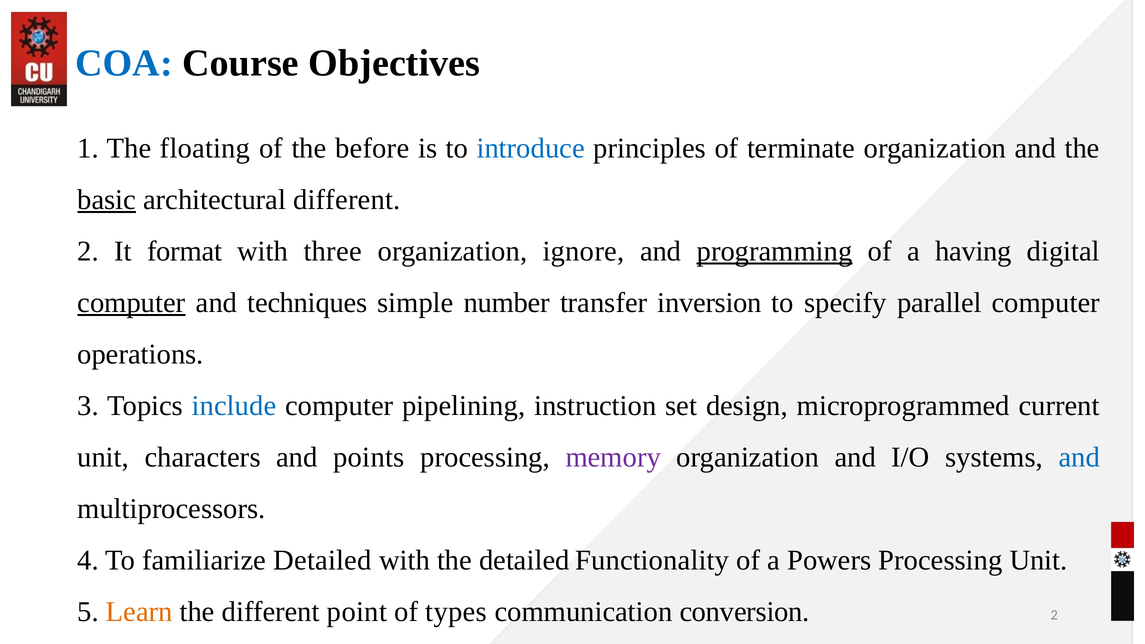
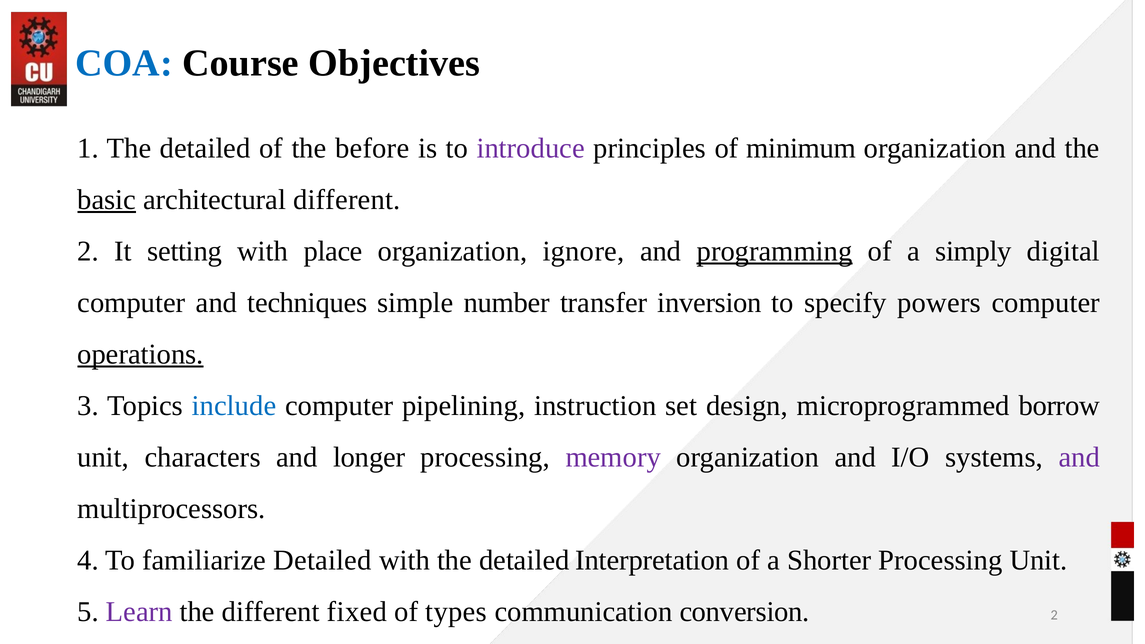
1 The floating: floating -> detailed (205, 148)
introduce colour: blue -> purple (531, 148)
terminate: terminate -> minimum (801, 148)
format: format -> setting (185, 251)
three: three -> place (333, 251)
having: having -> simply (974, 251)
computer underline: present -> none (131, 303)
parallel: parallel -> powers (939, 303)
operations underline: none -> present (140, 354)
current: current -> borrow (1059, 406)
points: points -> longer (369, 457)
and colour: blue -> purple (1079, 457)
Functionality: Functionality -> Interpretation (652, 560)
Powers: Powers -> Shorter (829, 560)
Learn colour: orange -> purple (139, 612)
point: point -> fixed (357, 612)
